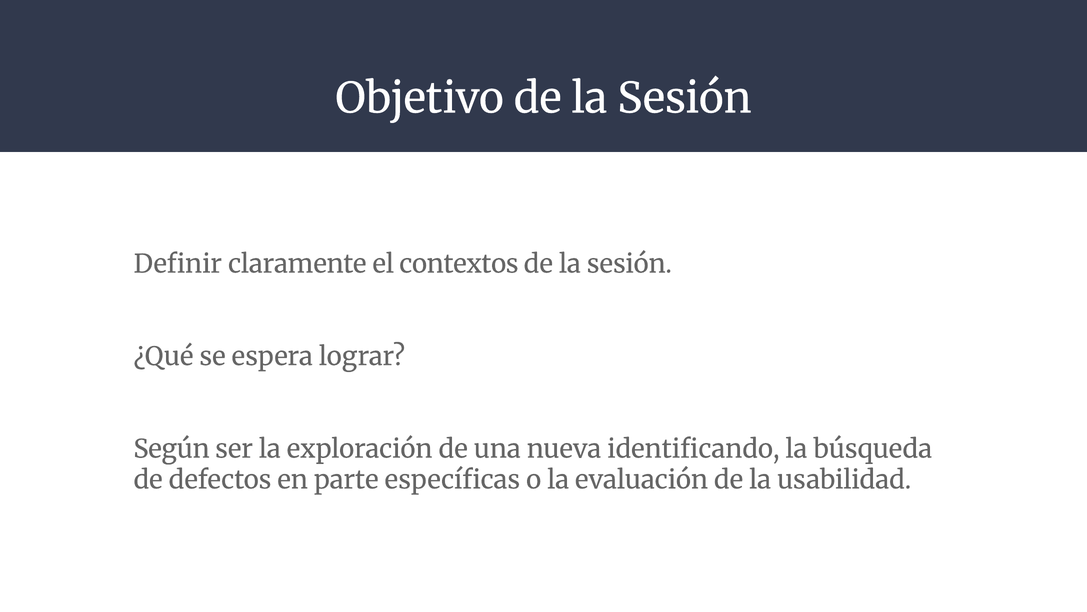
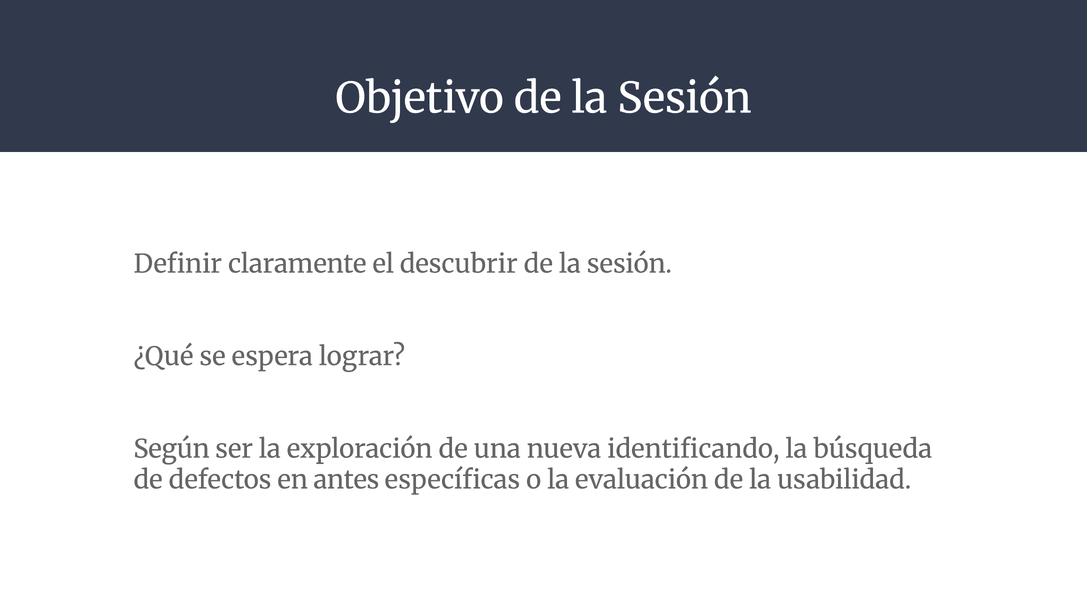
contextos: contextos -> descubrir (459, 264)
parte: parte -> antes (346, 480)
